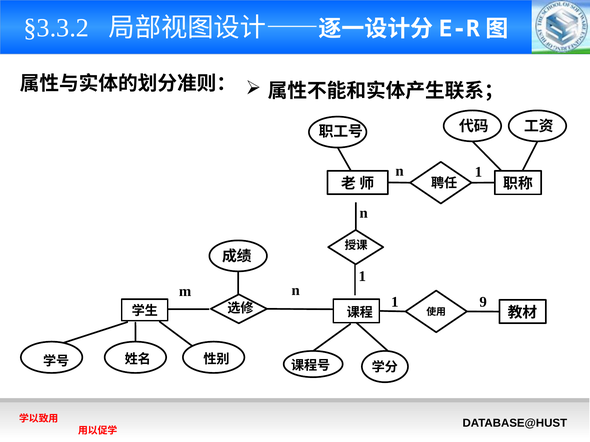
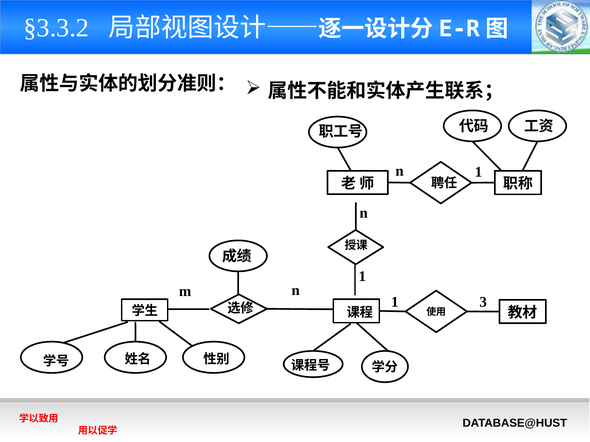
9: 9 -> 3 (483, 302)
